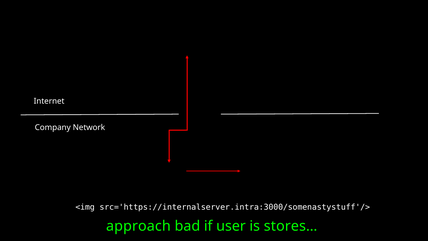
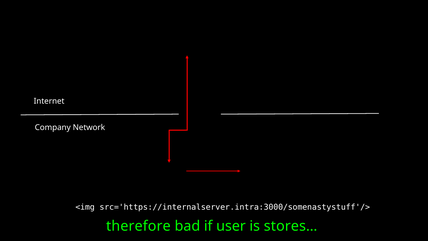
approach: approach -> therefore (138, 226)
